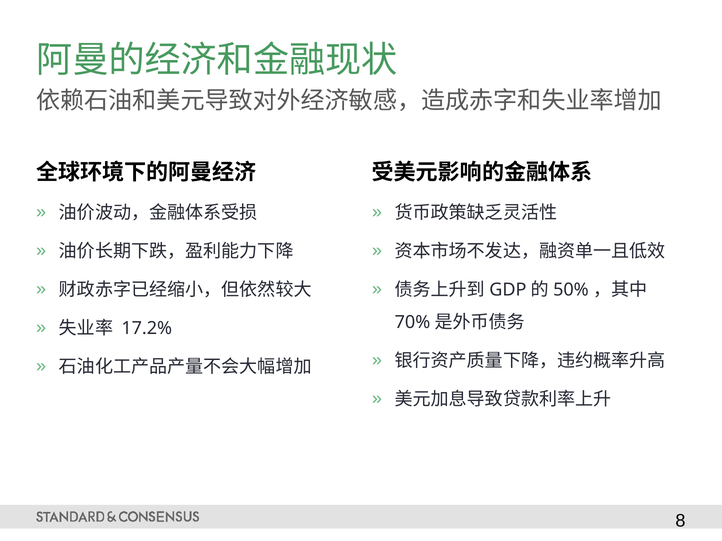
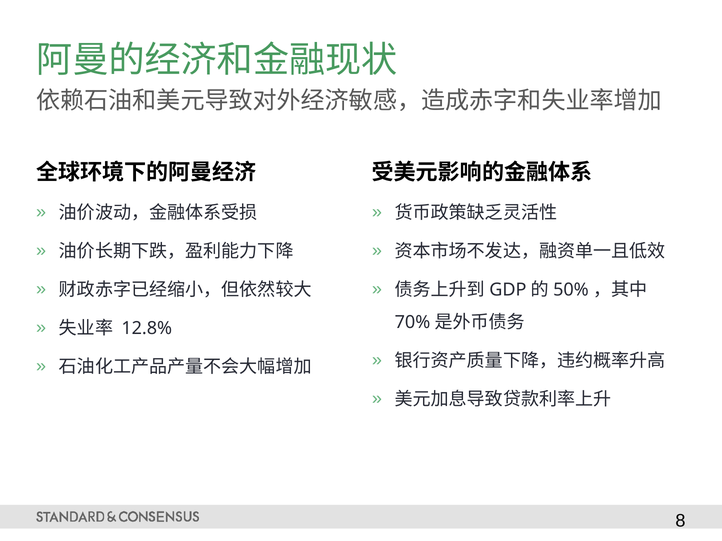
17.2%: 17.2% -> 12.8% (147, 329)
